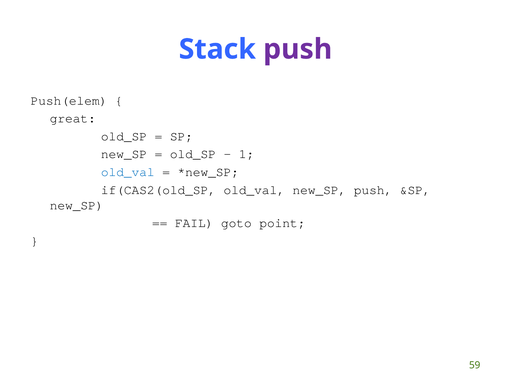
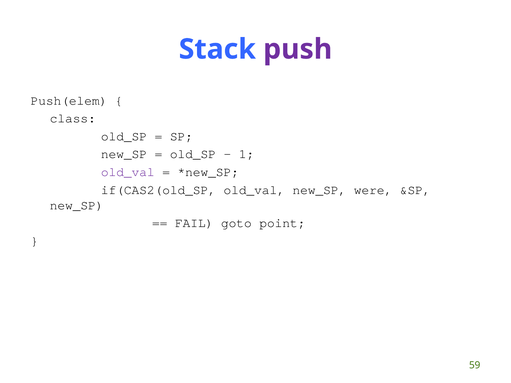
great: great -> class (73, 118)
old_val colour: blue -> purple (128, 172)
new_SP push: push -> were (373, 190)
